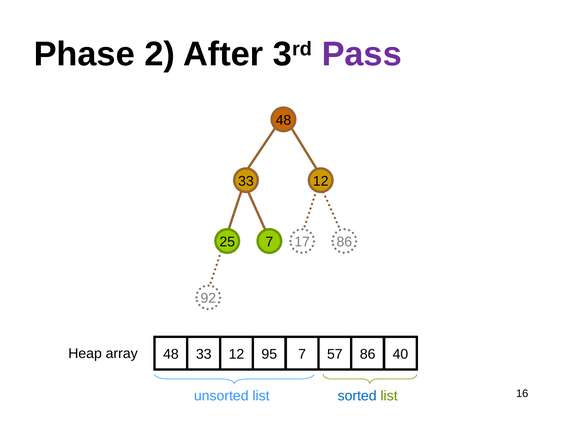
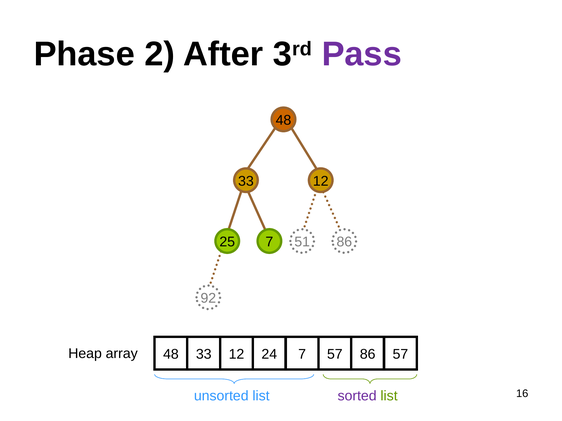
17: 17 -> 51 (302, 242)
95: 95 -> 24 (269, 355)
48 40: 40 -> 57 (400, 355)
sorted colour: blue -> purple (357, 396)
